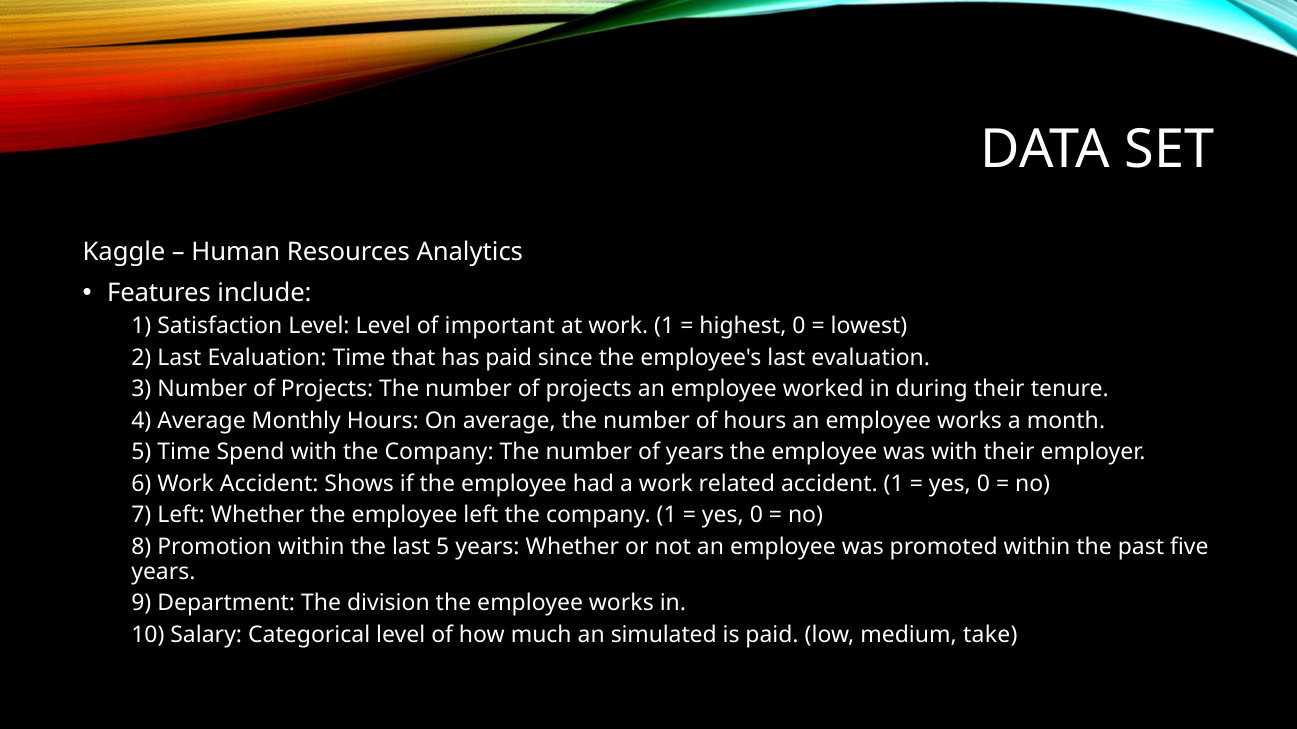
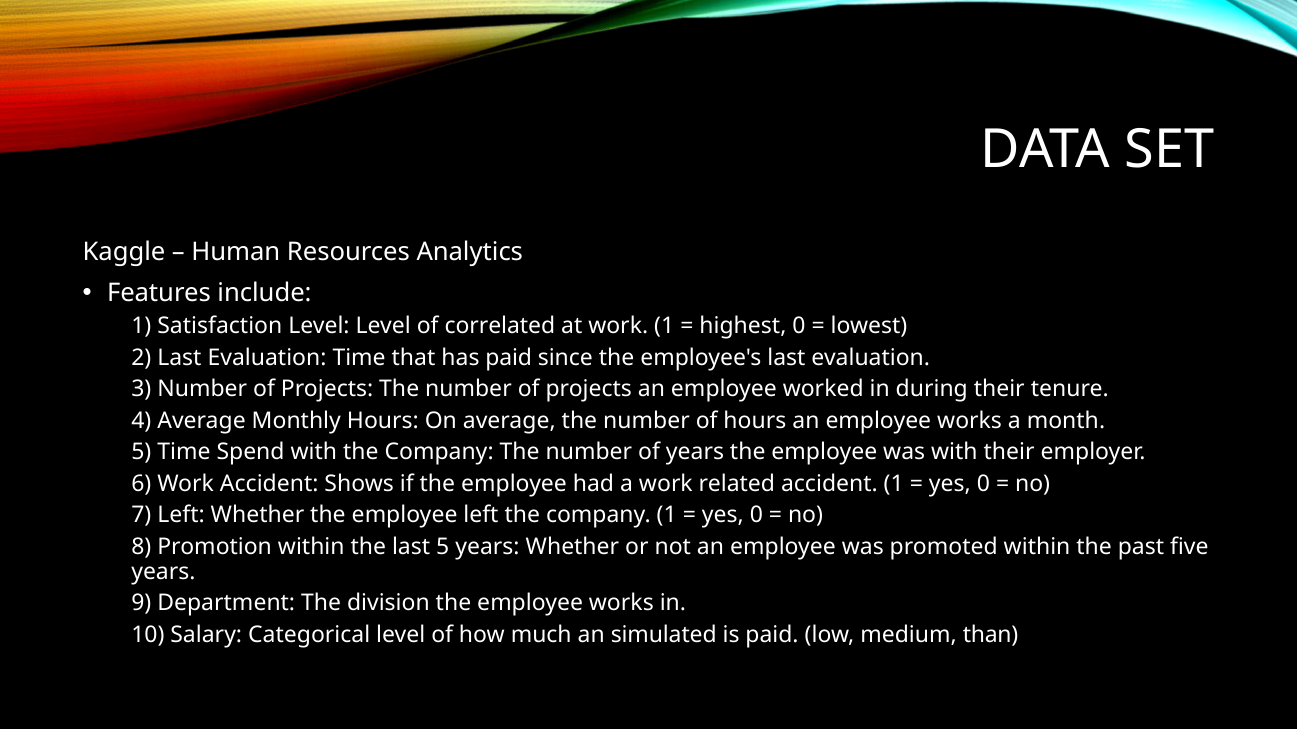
important: important -> correlated (500, 326)
take: take -> than (991, 635)
